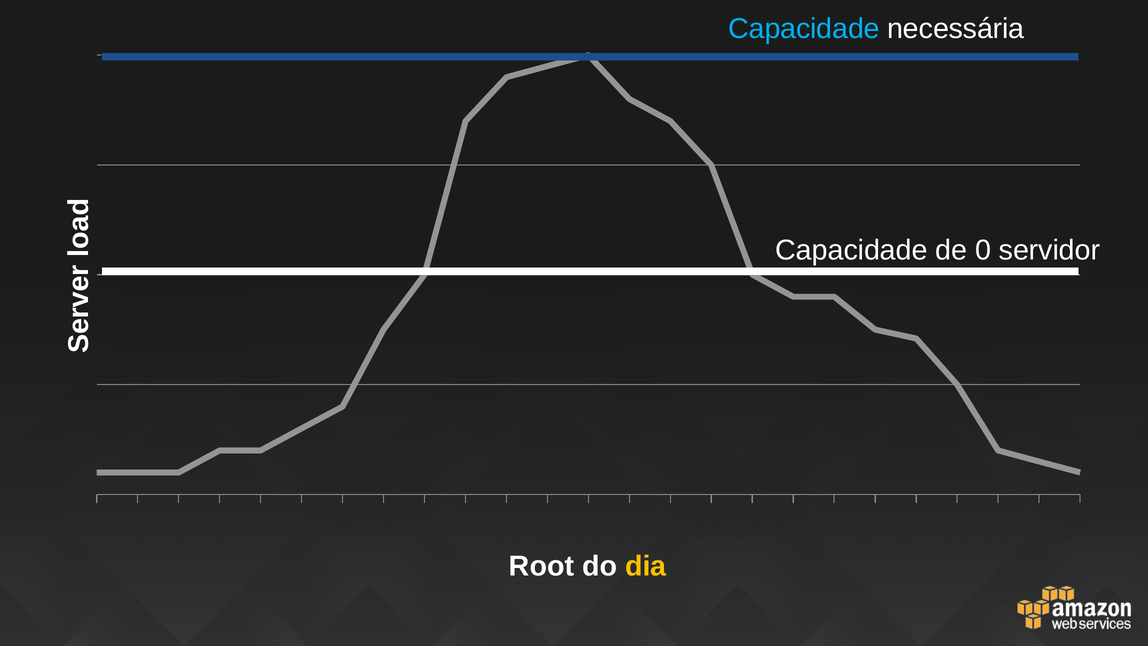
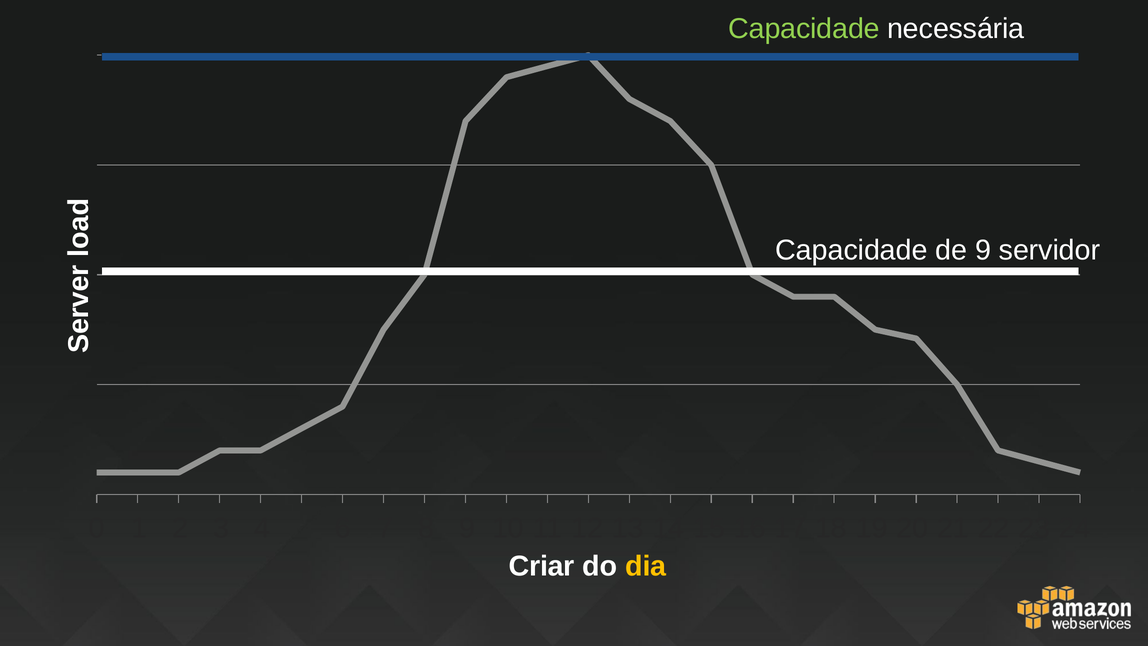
Capacidade colour: light blue -> light green (804, 29)
de 0: 0 -> 9 (983, 250)
Root: Root -> Criar (542, 566)
